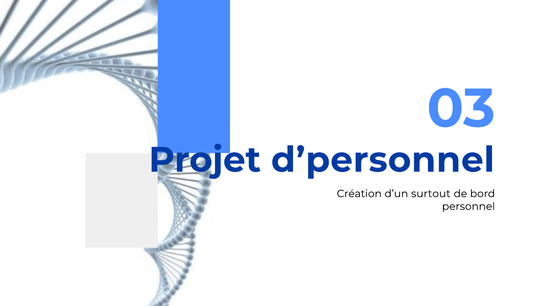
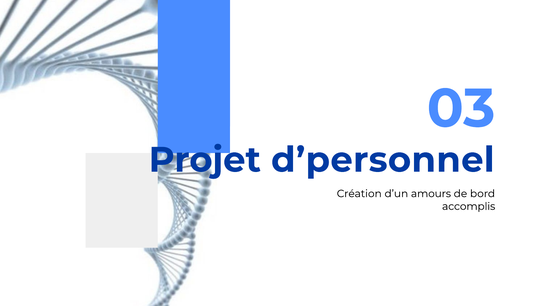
surtout: surtout -> amours (431, 193)
personnel: personnel -> accomplis (469, 206)
